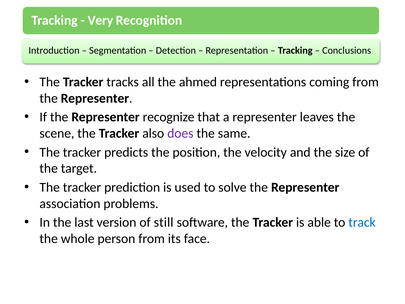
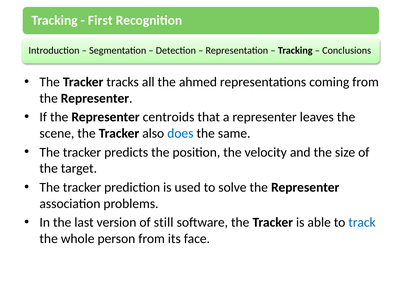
Very: Very -> First (100, 20)
recognize: recognize -> centroids (169, 117)
does colour: purple -> blue (180, 133)
